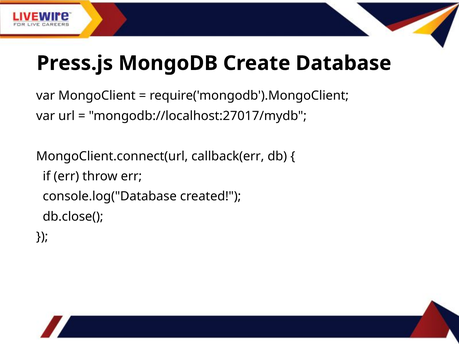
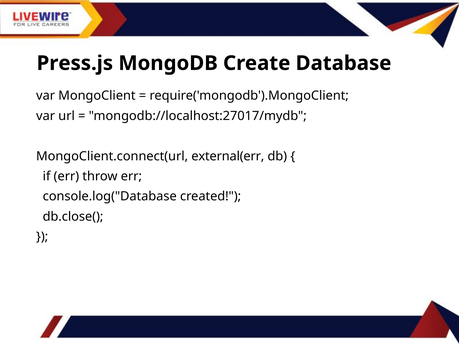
callback(err: callback(err -> external(err (228, 156)
